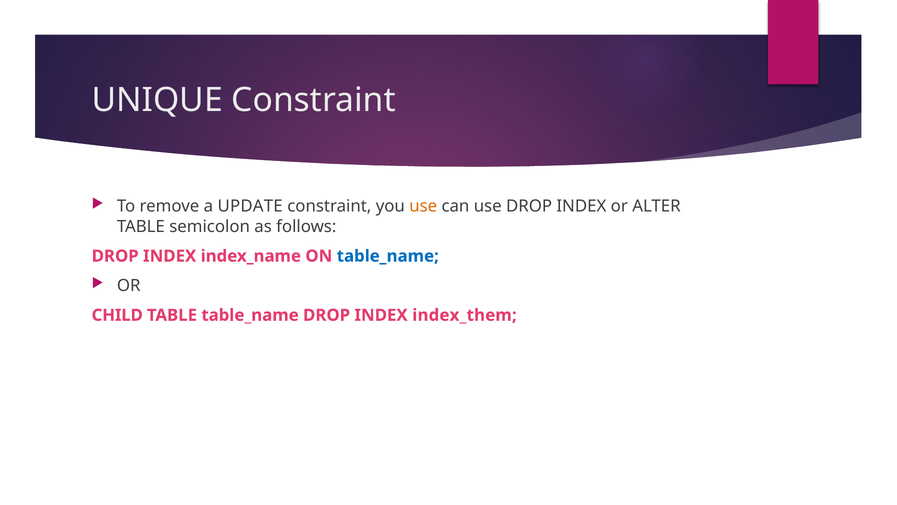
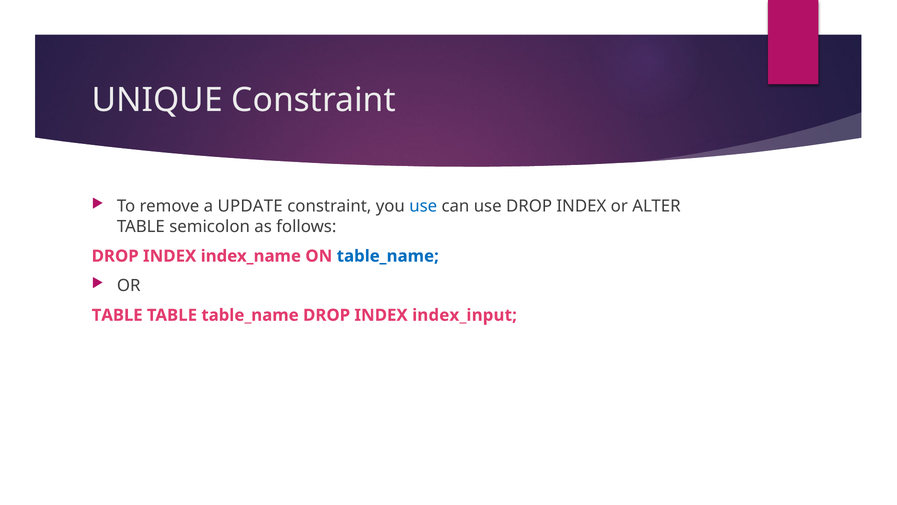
use colour: orange -> blue (423, 206)
CHILD: CHILD -> TABLE (117, 315)
index_them: index_them -> index_input (465, 315)
